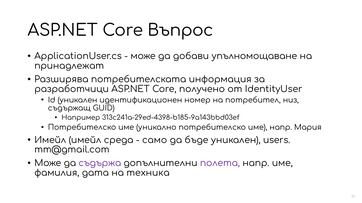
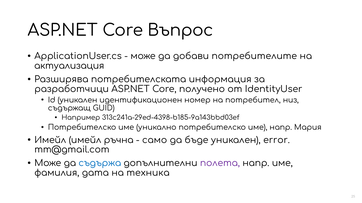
упълномощаване: упълномощаване -> потребителите (254, 56)
принадлежат: принадлежат -> актуализация (69, 66)
среда: среда -> ръчна (119, 140)
users: users -> error (277, 140)
съдържа colour: purple -> blue (100, 164)
